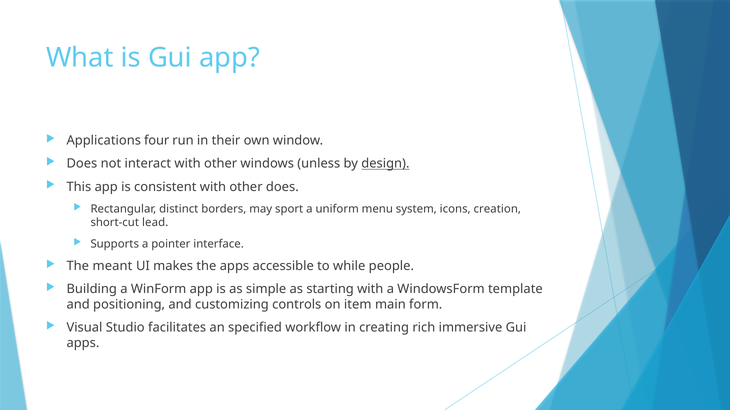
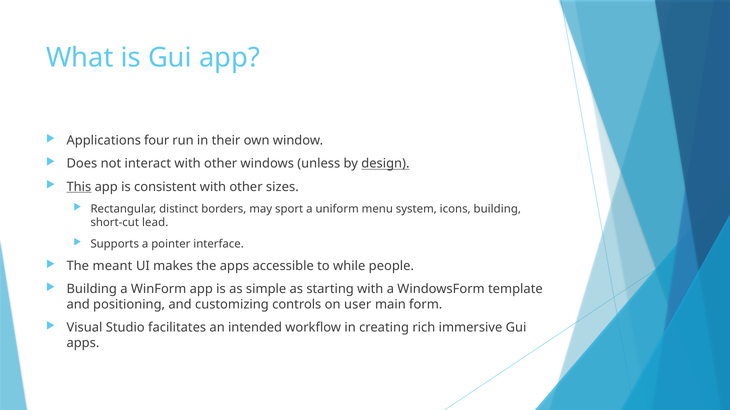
This underline: none -> present (79, 187)
other does: does -> sizes (282, 187)
icons creation: creation -> building (497, 209)
item: item -> user (358, 305)
specified: specified -> intended (255, 328)
